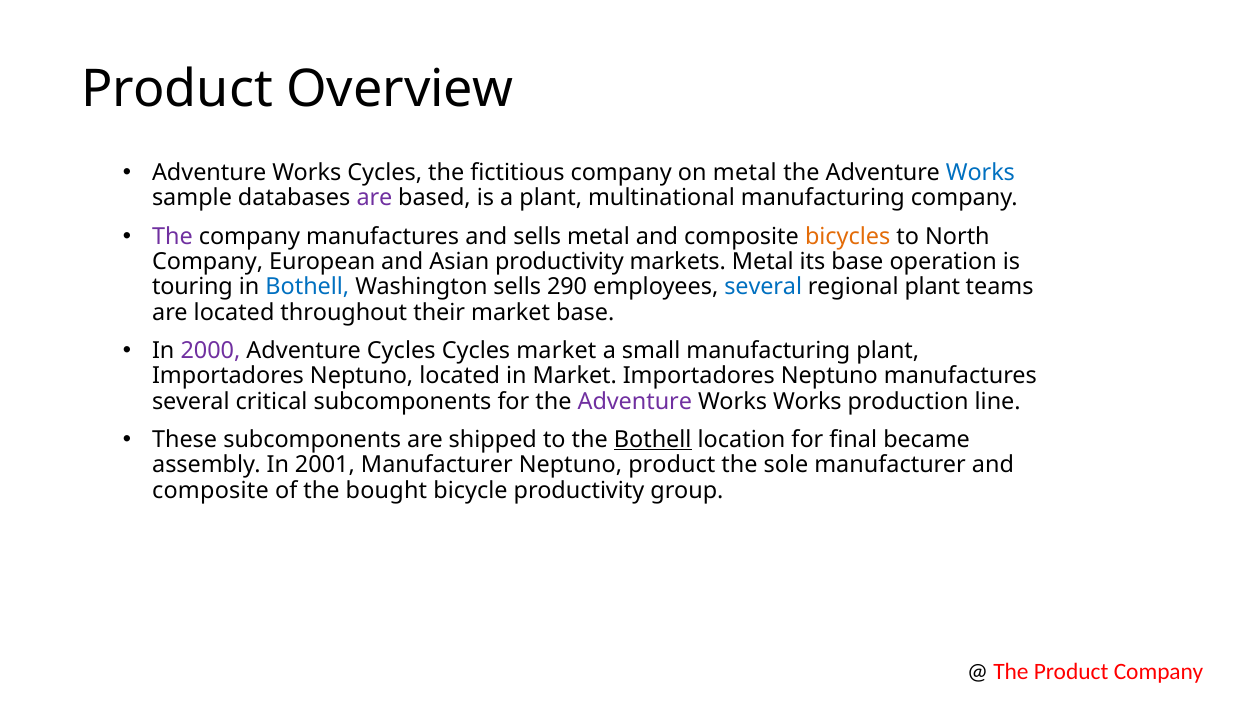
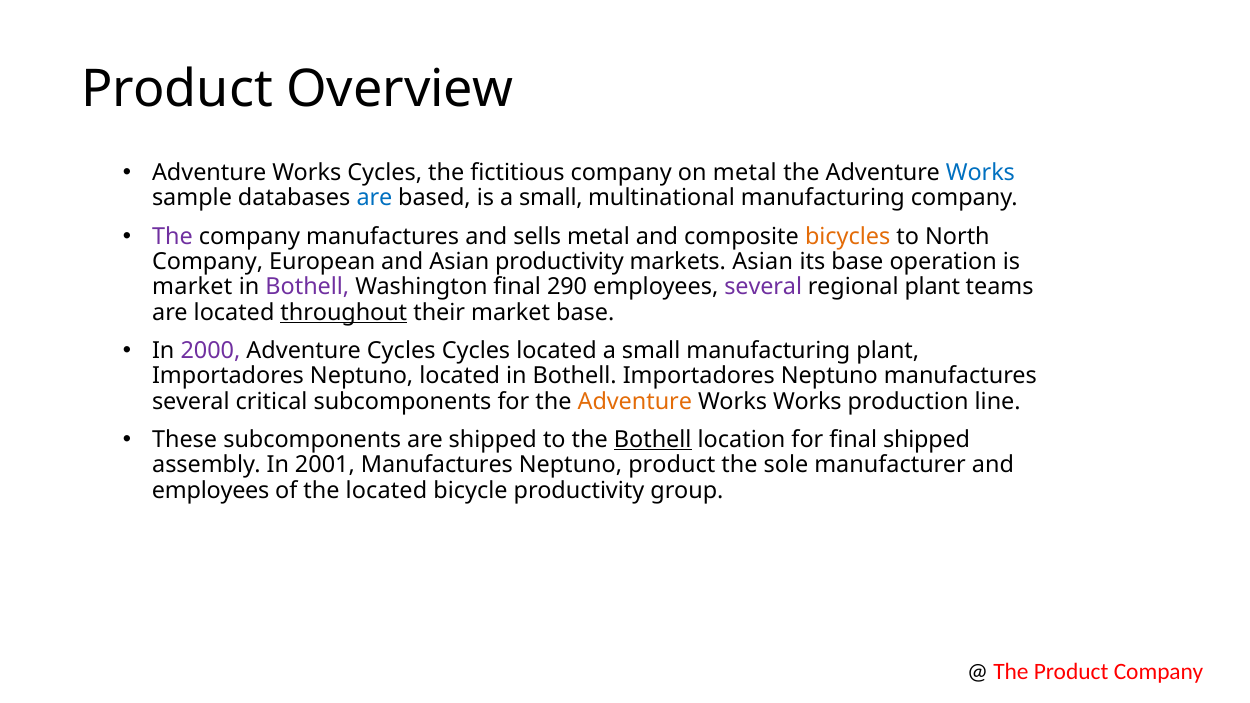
are colour: purple -> blue (374, 198)
is a plant: plant -> small (551, 198)
markets Metal: Metal -> Asian (763, 262)
touring: touring -> market (192, 287)
Bothell colour: blue -> purple (307, 287)
Washington sells: sells -> final (517, 287)
several colour: blue -> purple (763, 287)
throughout underline: none -> present (344, 312)
Cycles market: market -> located (556, 351)
located in Market: Market -> Bothell (575, 376)
Adventure colour: purple -> orange (635, 401)
final became: became -> shipped (927, 440)
2001 Manufacturer: Manufacturer -> Manufactures (437, 465)
composite: composite -> employees (211, 490)
the bought: bought -> located (386, 490)
